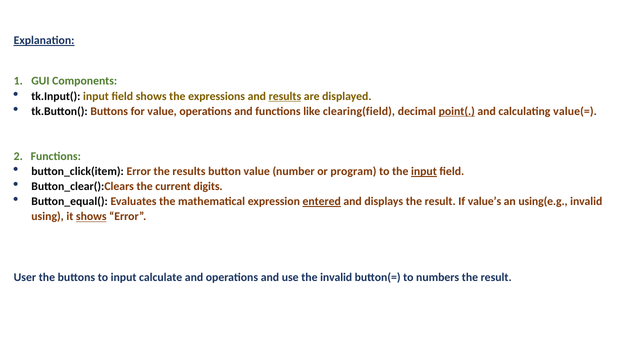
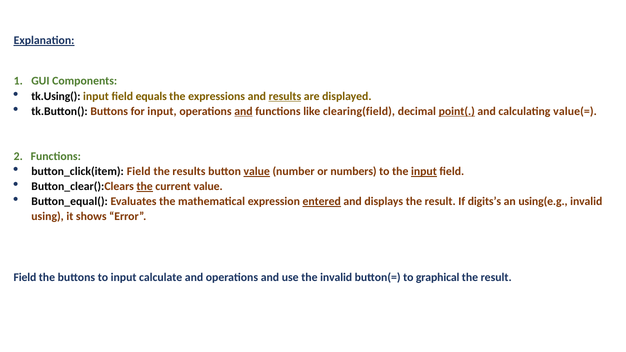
tk.Input(: tk.Input( -> tk.Using( (56, 96)
field shows: shows -> equals (151, 96)
for value: value -> input (162, 111)
and underline: none -> present (243, 111)
button_click(item Error: Error -> Field (139, 171)
value underline: none -> present (257, 171)
program: program -> numbers (354, 171)
the underline: none -> present (145, 187)
current digits: digits -> value (208, 187)
value’s: value’s -> digits’s (484, 202)
shows underline: present -> none (91, 217)
User: User -> Field (25, 278)
numbers: numbers -> graphical (438, 278)
